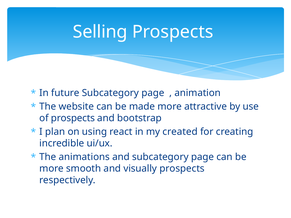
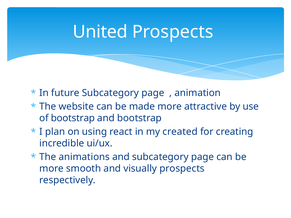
Selling: Selling -> United (100, 32)
of prospects: prospects -> bootstrap (73, 118)
